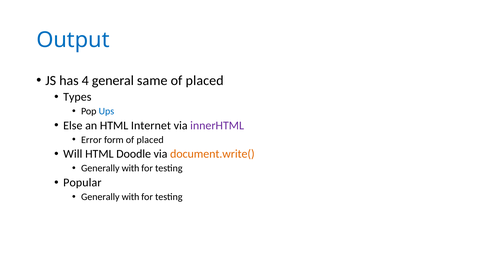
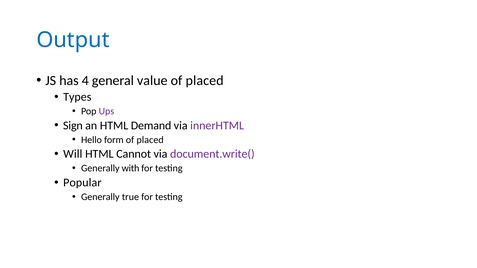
same: same -> value (152, 81)
Ups colour: blue -> purple (106, 111)
Else: Else -> Sign (73, 126)
Internet: Internet -> Demand (151, 126)
Error: Error -> Hello (91, 140)
Doodle: Doodle -> Cannot (134, 154)
document.write( colour: orange -> purple (212, 154)
with: with -> true (130, 197)
